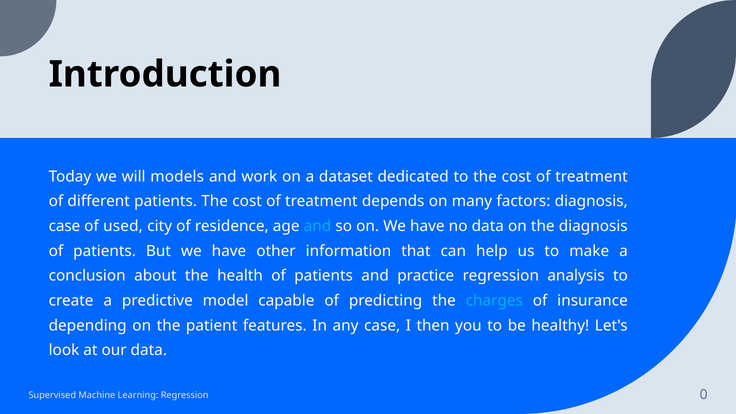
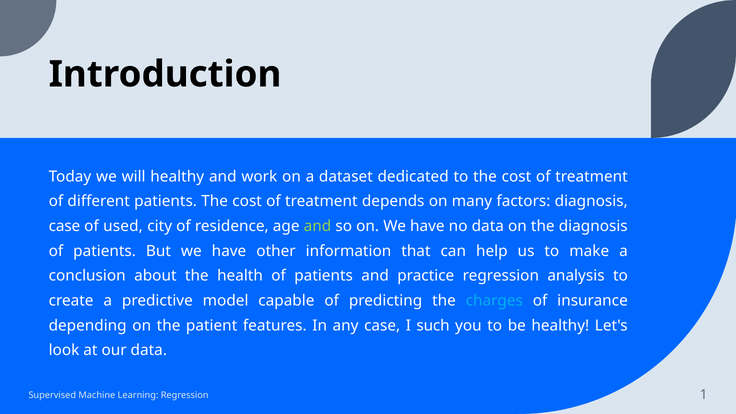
will models: models -> healthy (177, 177)
and colour: light blue -> light green (317, 226)
then: then -> such (433, 326)
0: 0 -> 1 (704, 395)
